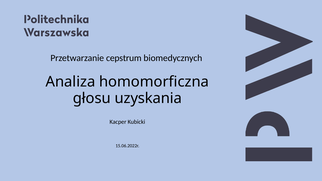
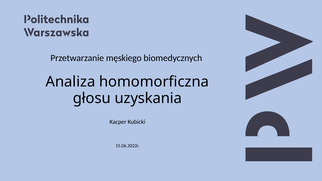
cepstrum: cepstrum -> męskiego (124, 58)
